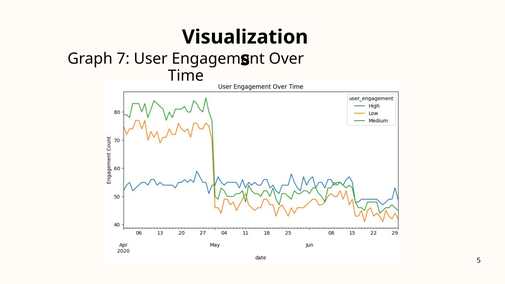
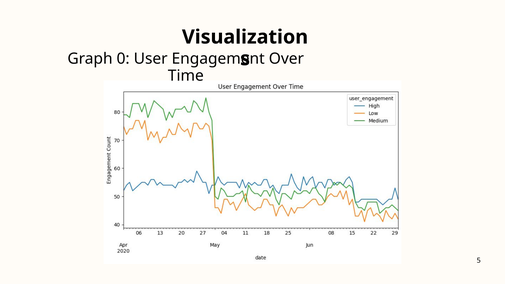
7: 7 -> 0 (123, 59)
